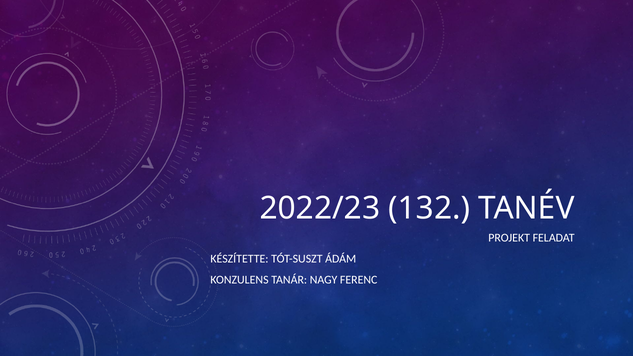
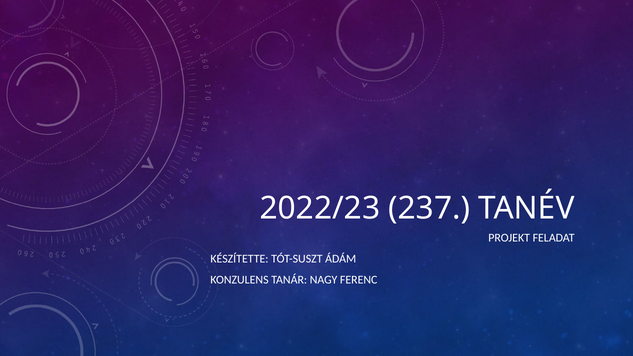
132: 132 -> 237 (429, 209)
